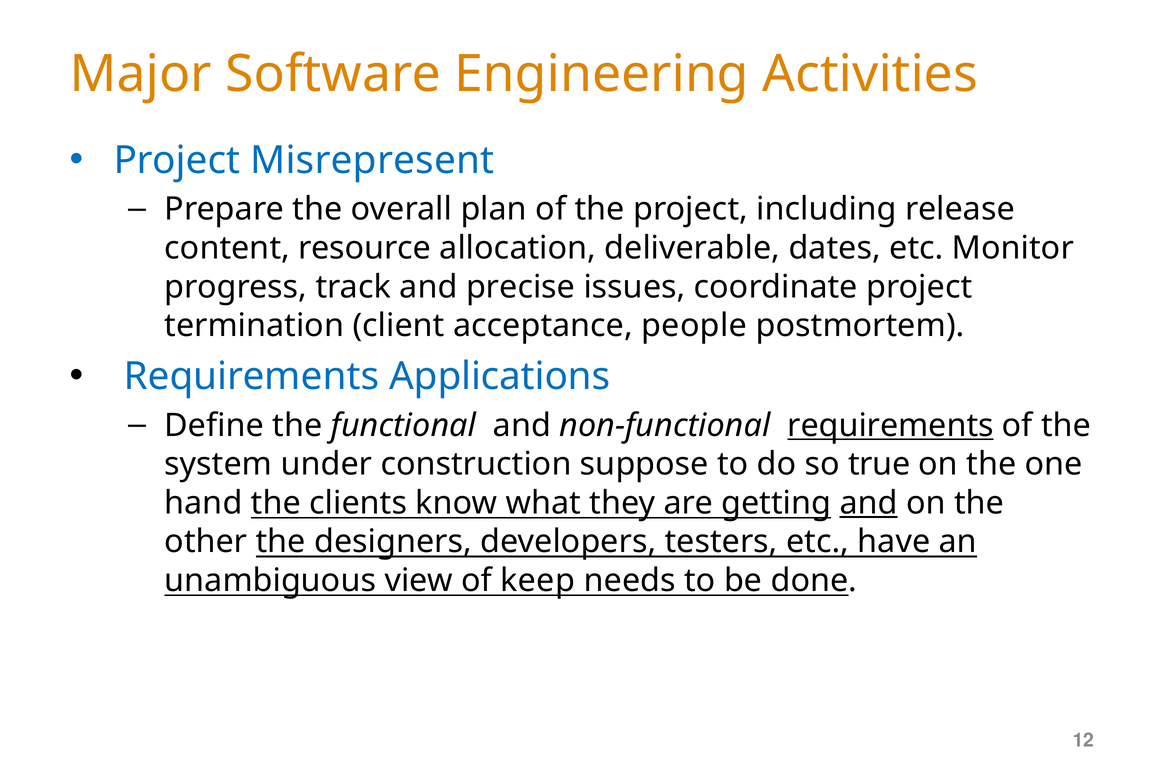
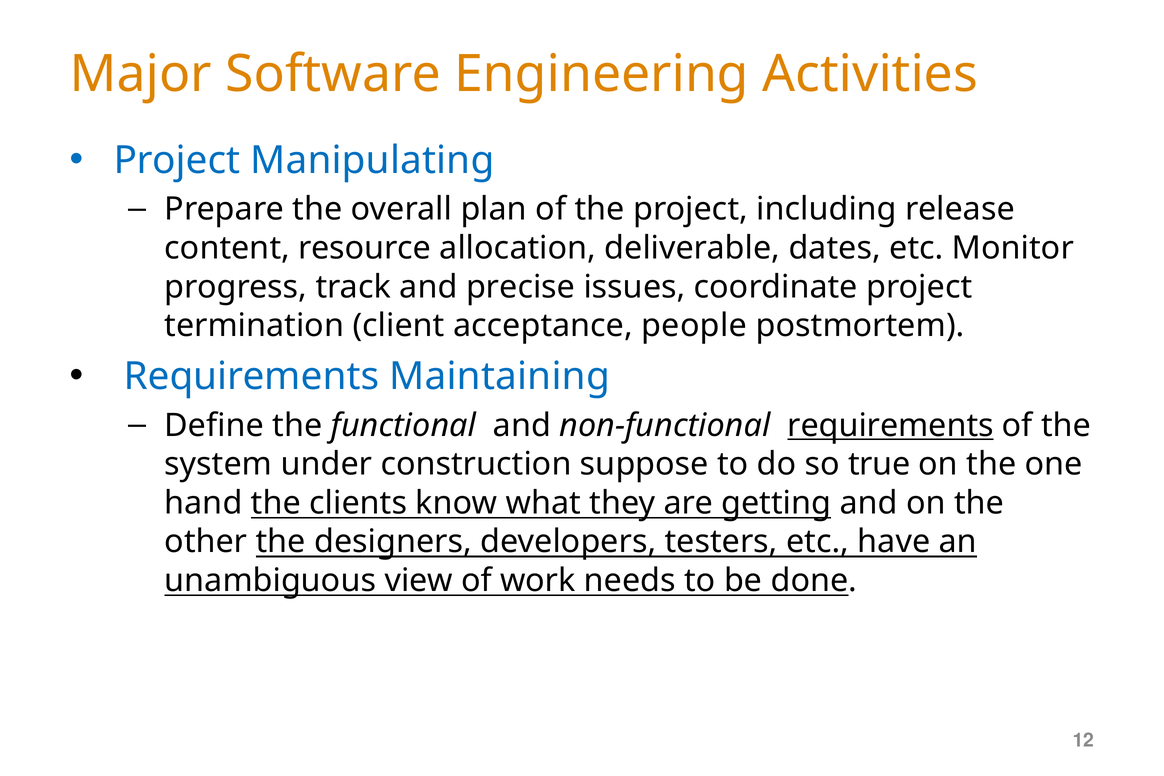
Misrepresent: Misrepresent -> Manipulating (372, 161)
Applications: Applications -> Maintaining (500, 377)
and underline: present -> none (869, 503)
keep: keep -> work (538, 581)
